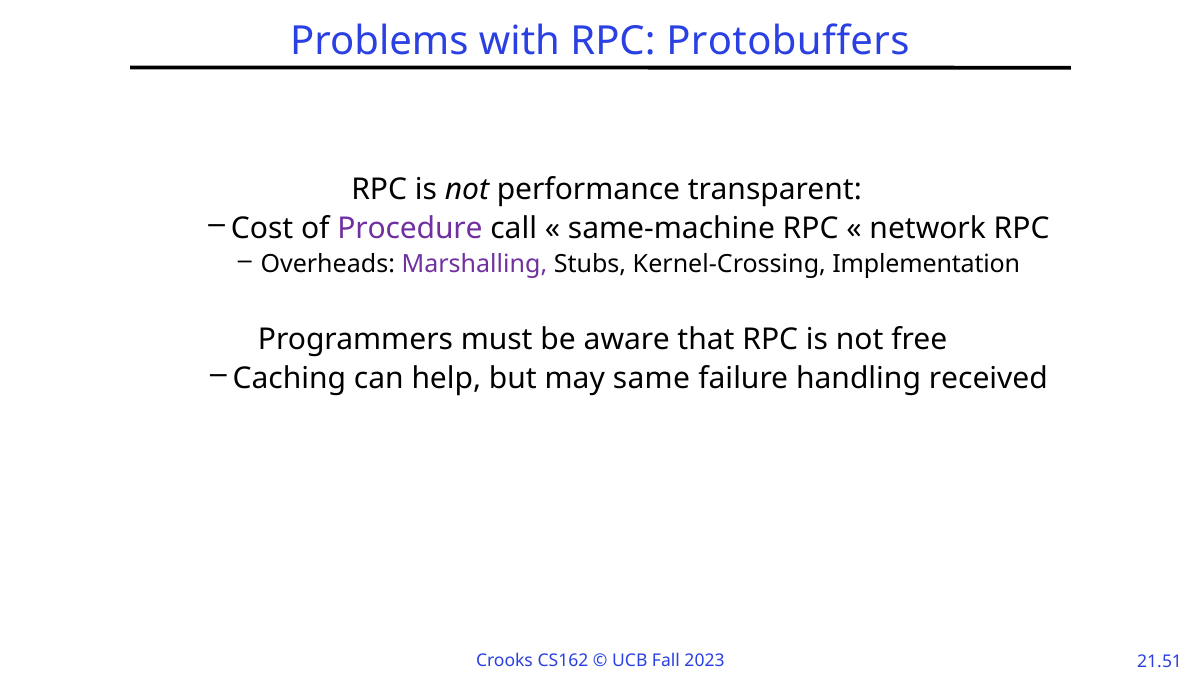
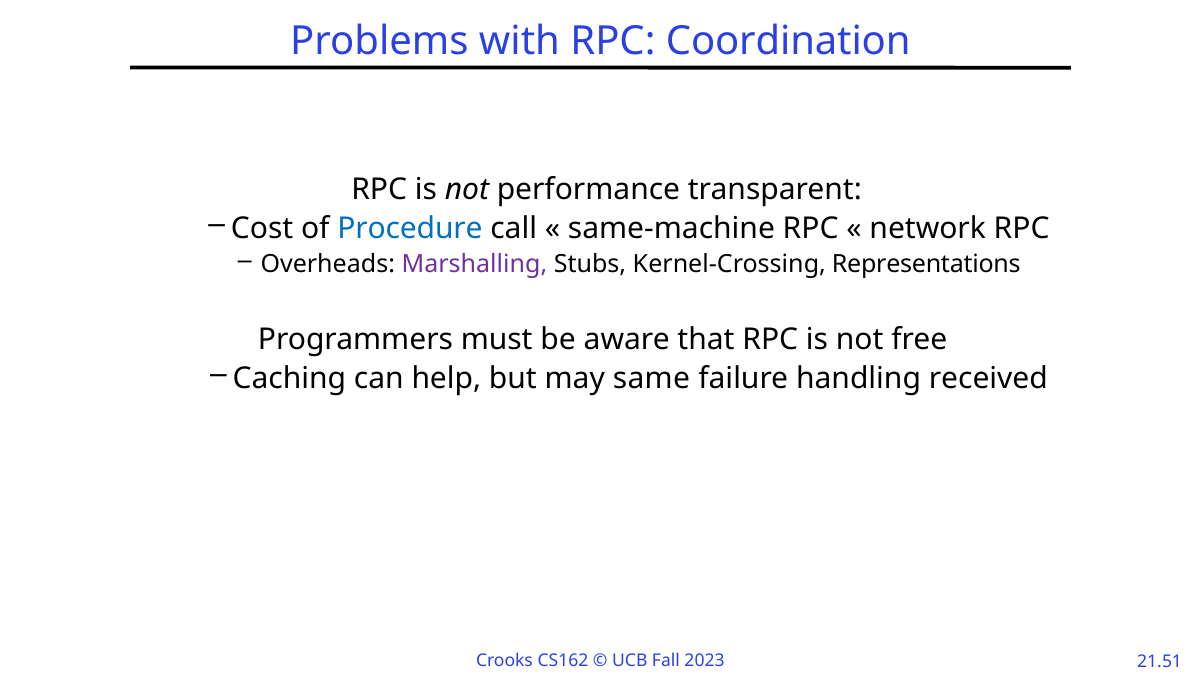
Protobuffers: Protobuffers -> Coordination (788, 41)
Procedure colour: purple -> blue (410, 229)
Implementation: Implementation -> Representations (926, 264)
